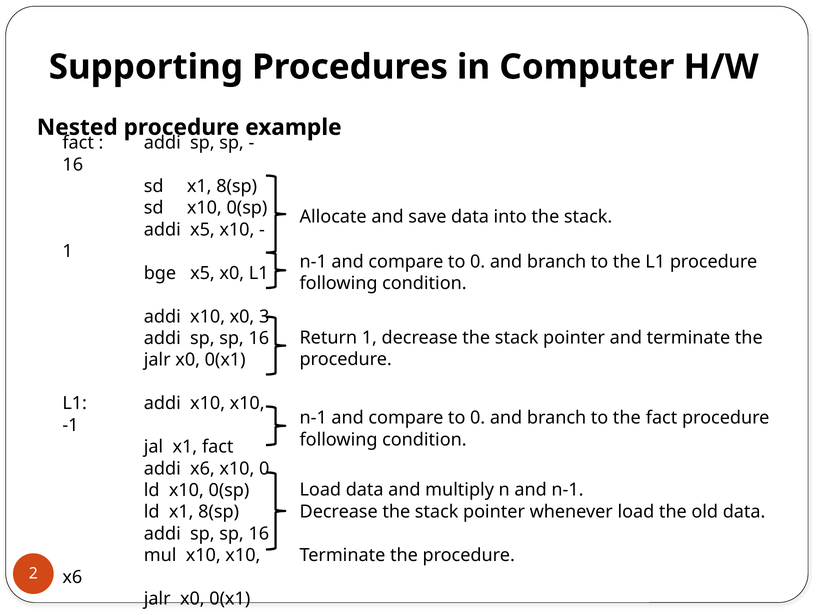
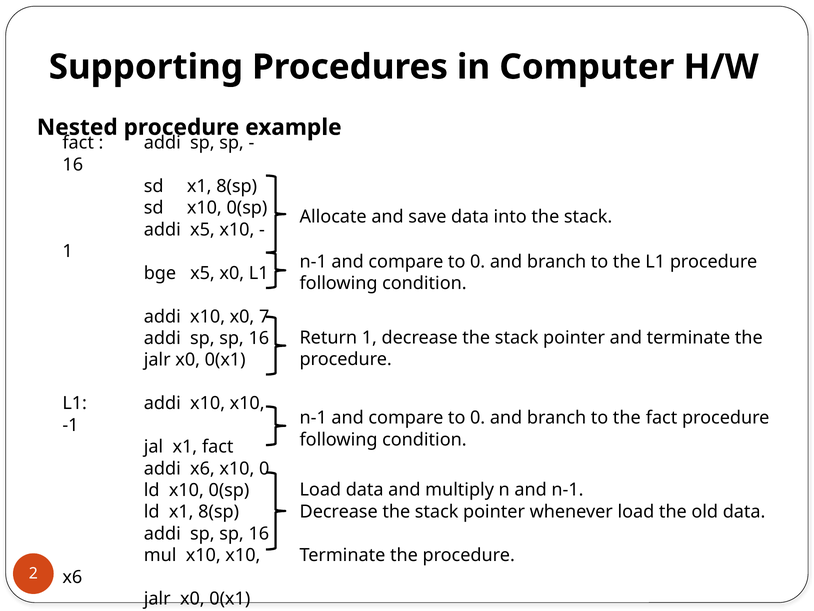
3: 3 -> 7 (264, 316)
